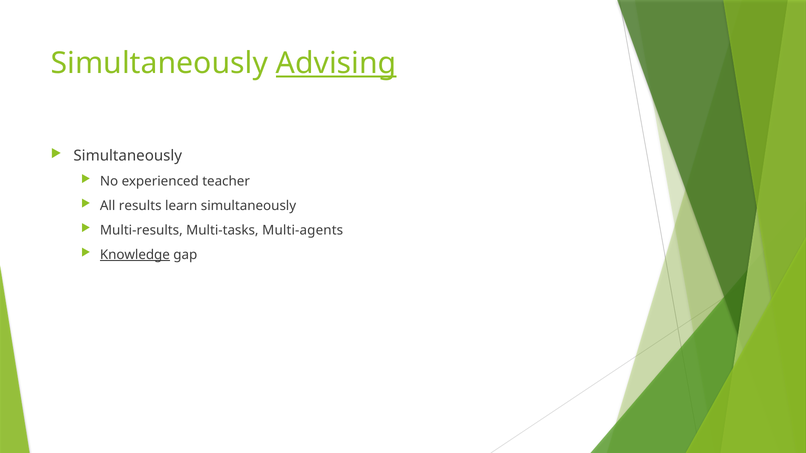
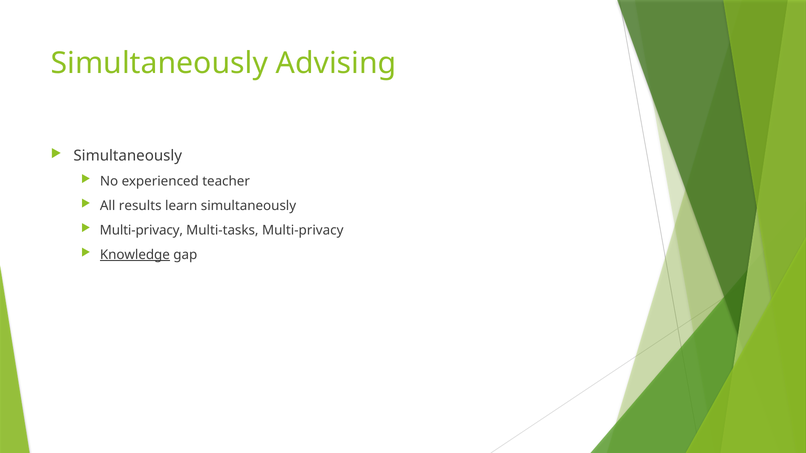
Advising underline: present -> none (336, 64)
Multi-results: Multi-results -> Multi-privacy (141, 230)
Multi-tasks Multi-agents: Multi-agents -> Multi-privacy (303, 230)
